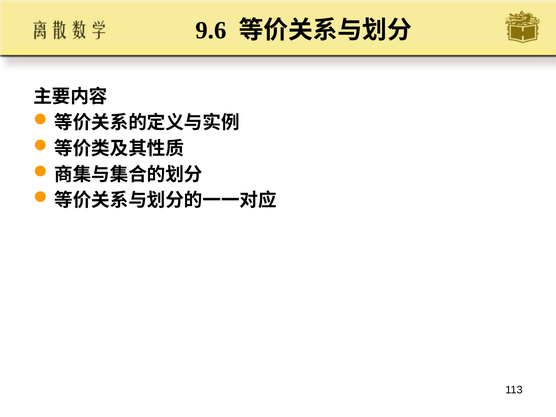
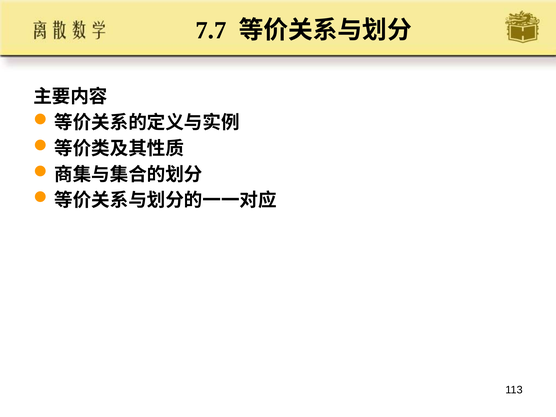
9.6: 9.6 -> 7.7 (211, 30)
